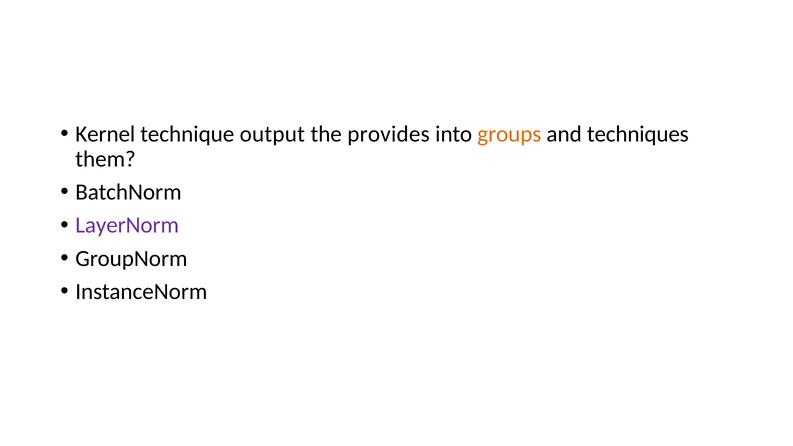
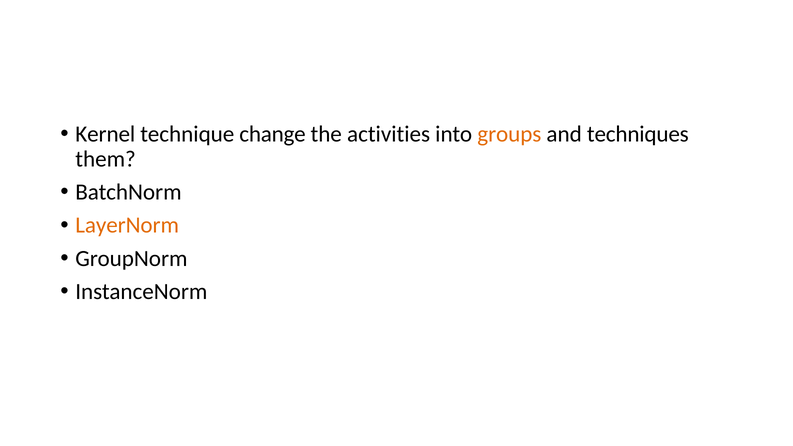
output: output -> change (273, 134)
provides: provides -> activities (389, 134)
LayerNorm colour: purple -> orange (127, 225)
